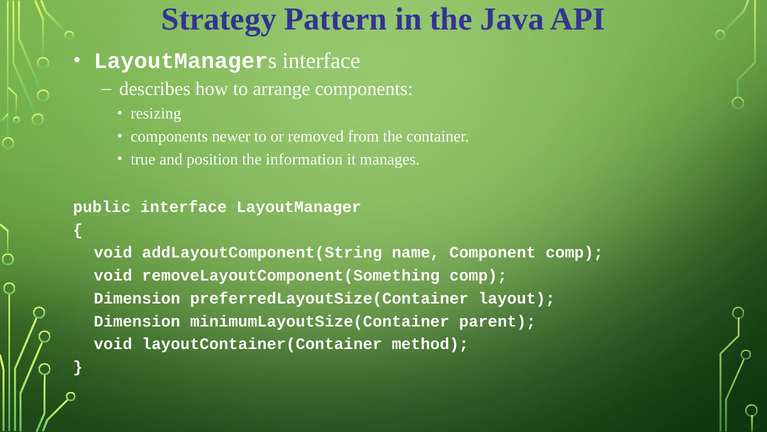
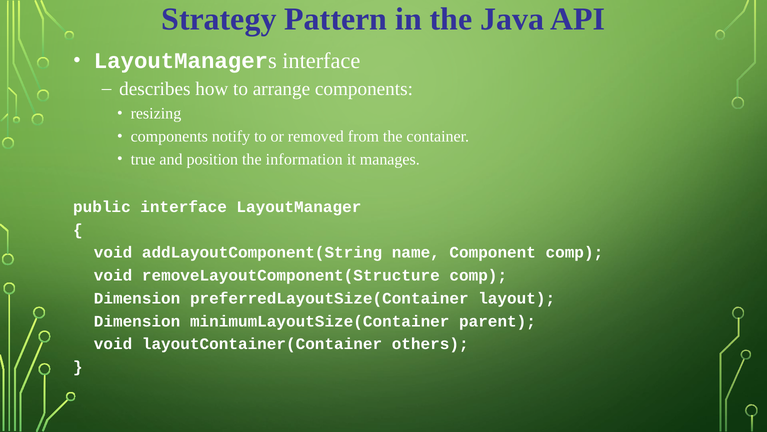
newer: newer -> notify (231, 136)
removeLayoutComponent(Something: removeLayoutComponent(Something -> removeLayoutComponent(Structure (291, 275)
method: method -> others (430, 344)
